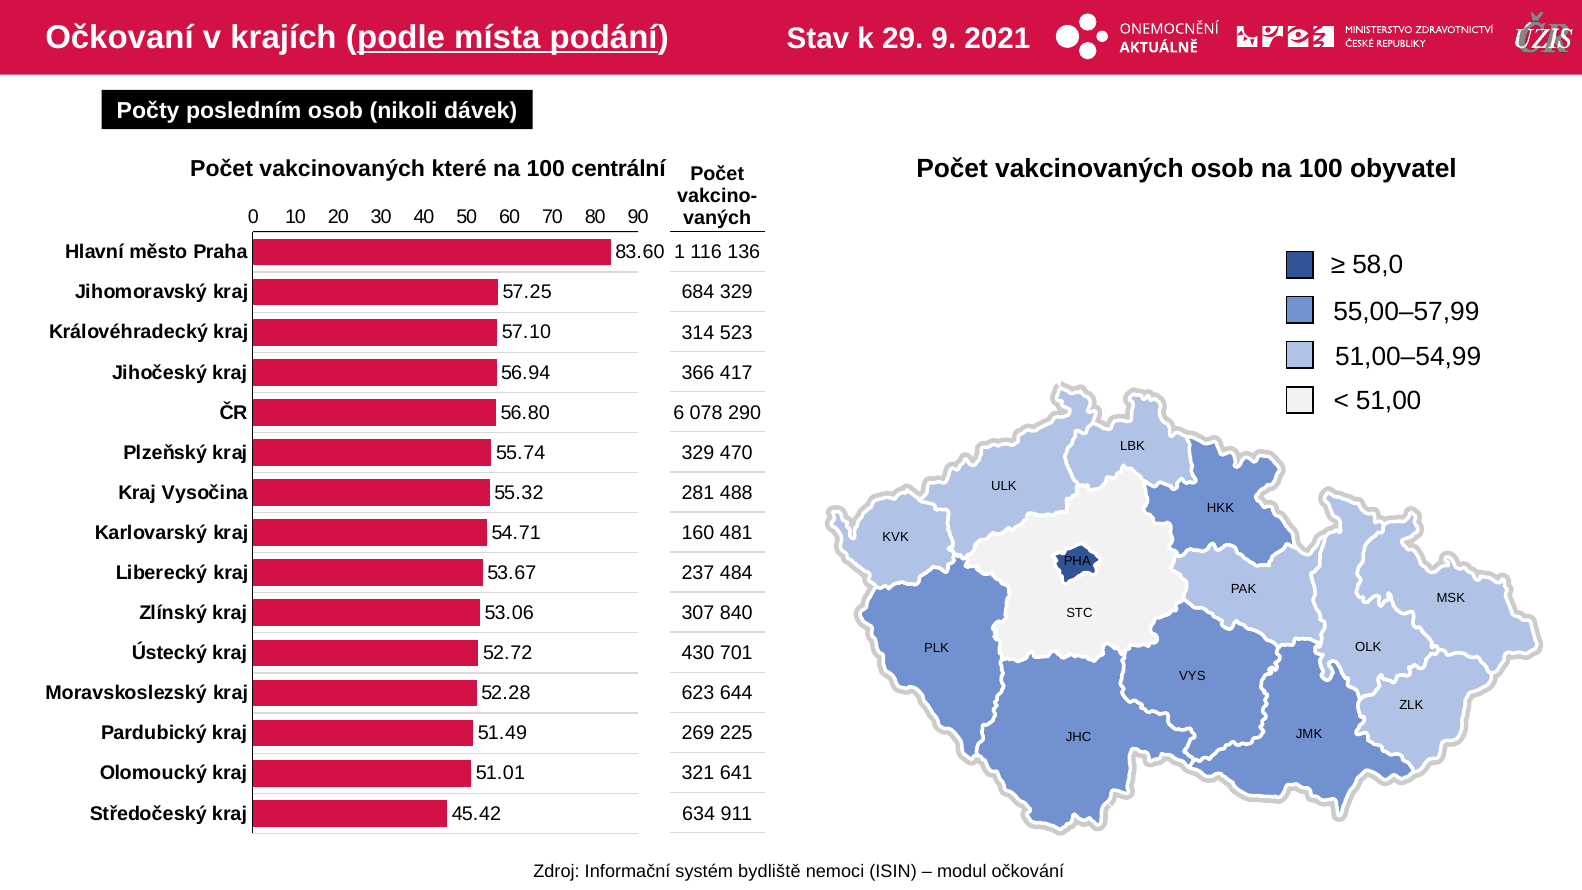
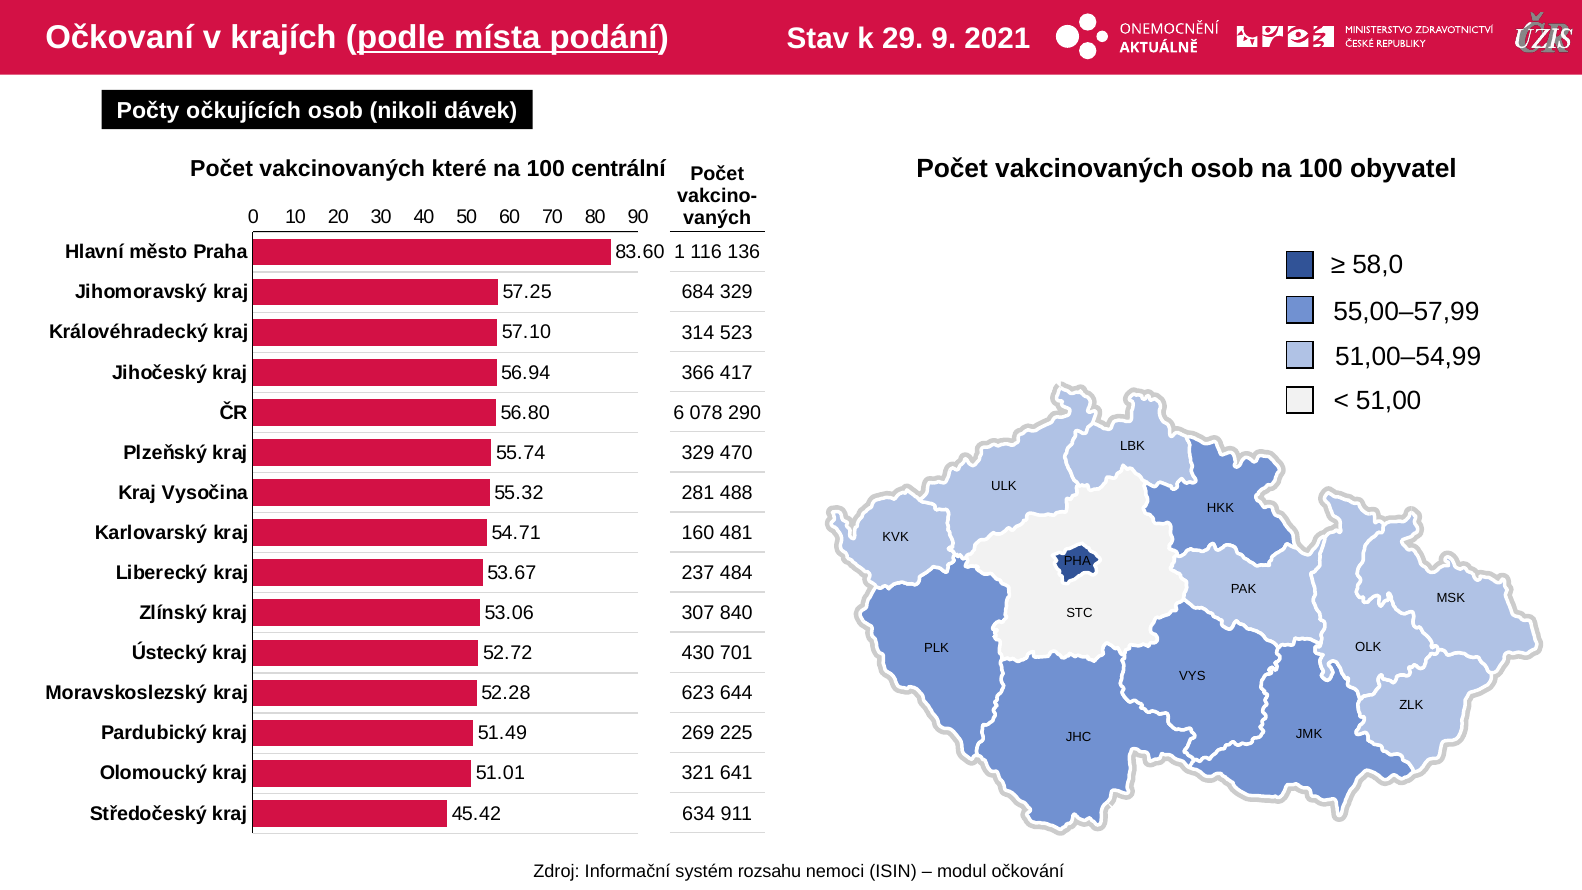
posledním: posledním -> očkujících (244, 111)
bydliště: bydliště -> rozsahu (770, 871)
